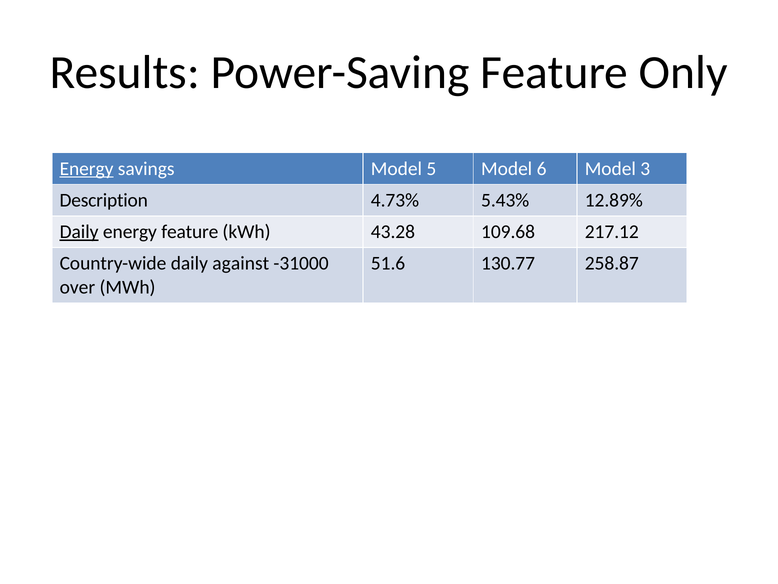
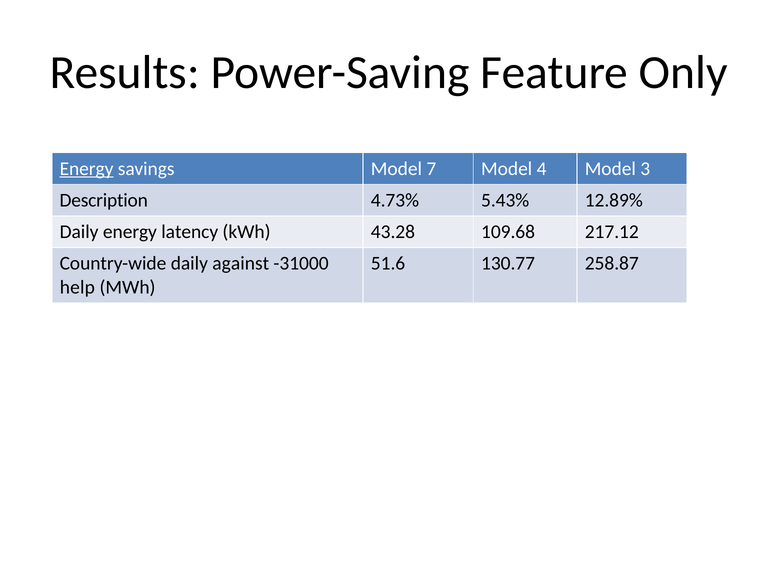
5: 5 -> 7 (431, 169)
6: 6 -> 4 (542, 169)
Daily underline: present -> none (79, 232)
energy feature: feature -> latency (190, 232)
over: over -> help (77, 287)
